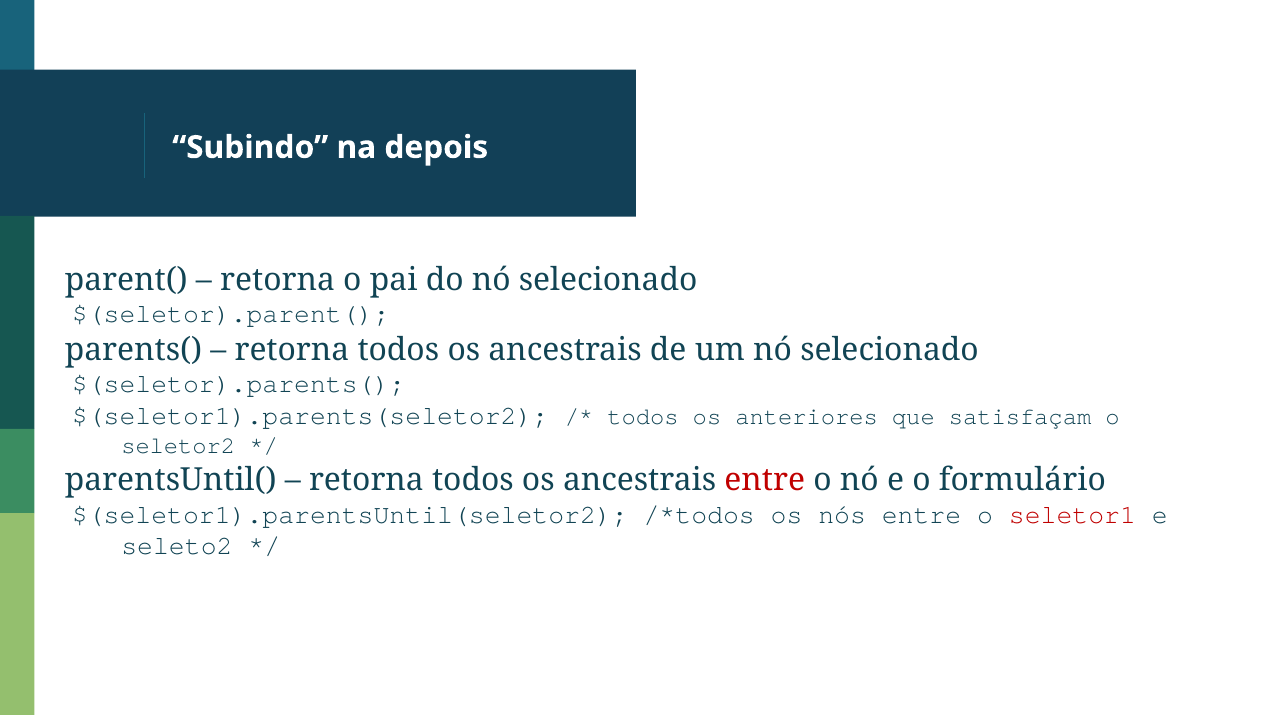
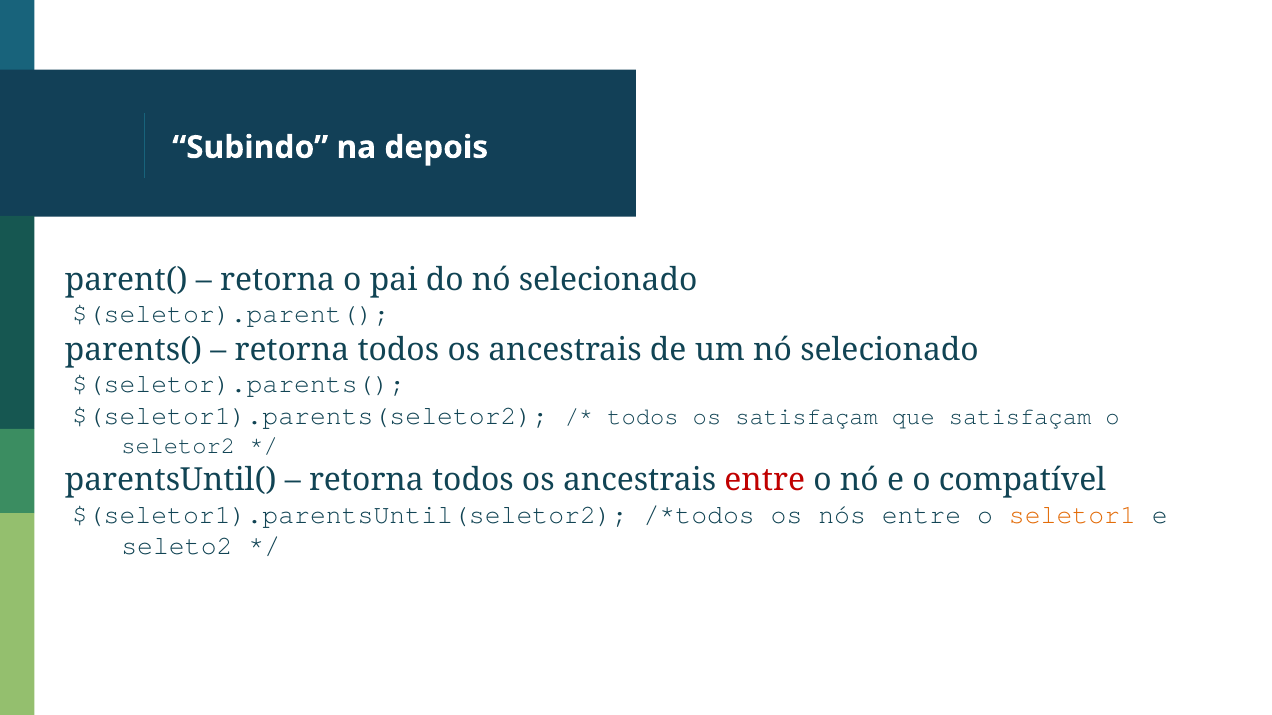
os anteriores: anteriores -> satisfaçam (807, 417)
formulário: formulário -> compatível (1022, 480)
seletor1 colour: red -> orange (1072, 515)
